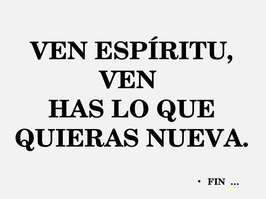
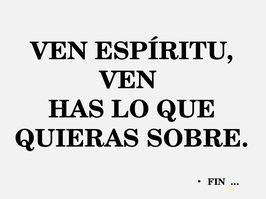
NUEVA: NUEVA -> SOBRE (198, 139)
